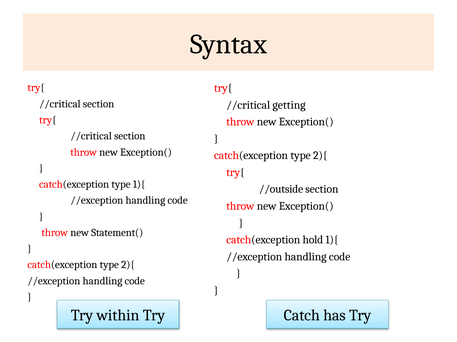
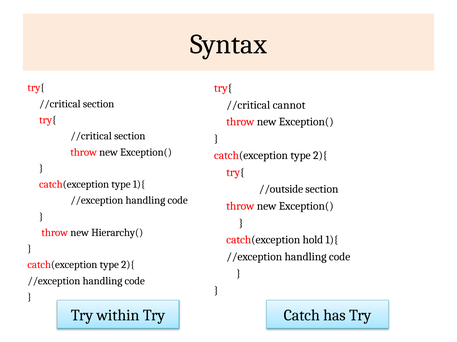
getting: getting -> cannot (289, 105)
Statement(: Statement( -> Hierarchy( (117, 233)
